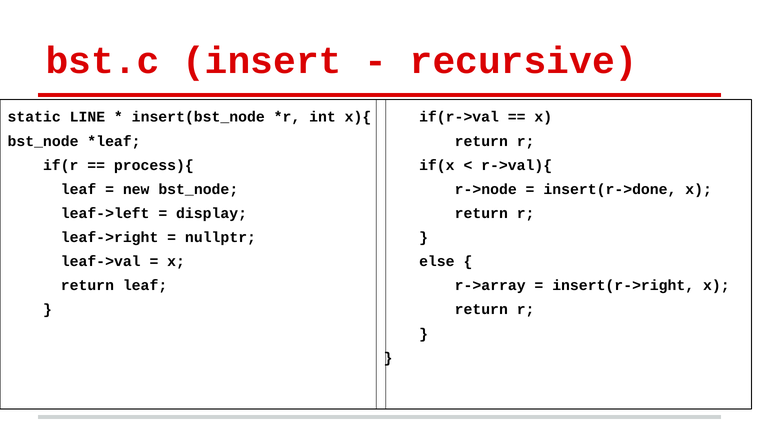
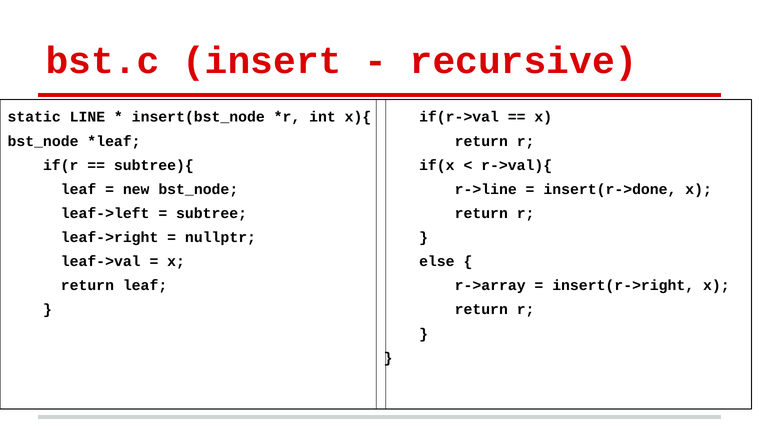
process){: process){ -> subtree){ (154, 165)
r->node: r->node -> r->line (486, 189)
display: display -> subtree (212, 213)
